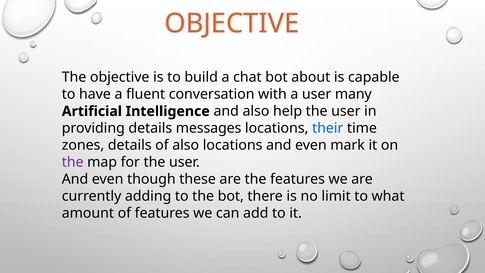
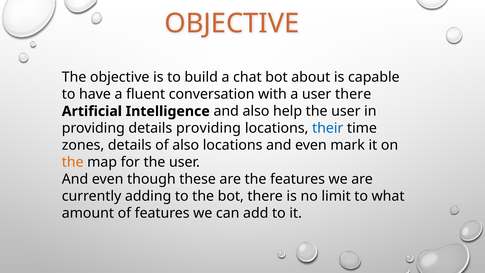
user many: many -> there (353, 94)
details messages: messages -> providing (208, 128)
the colour: purple -> orange (73, 162)
